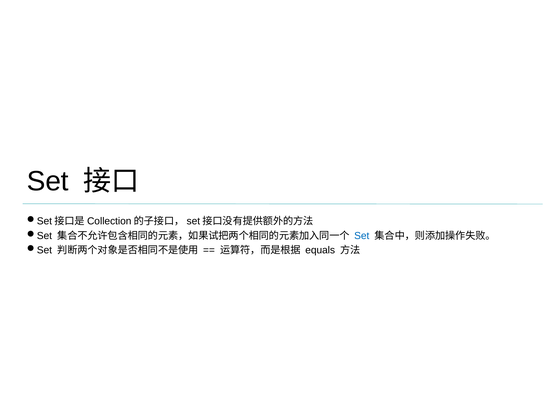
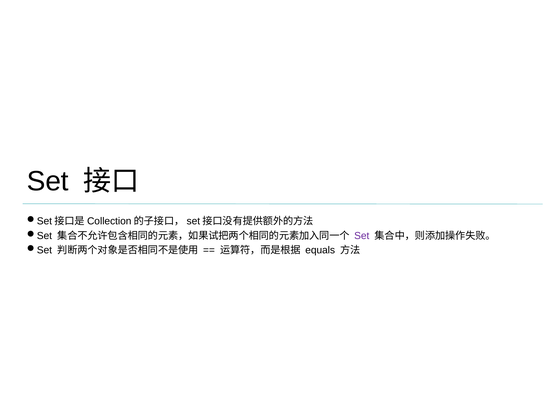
Set colour: blue -> purple (362, 236)
